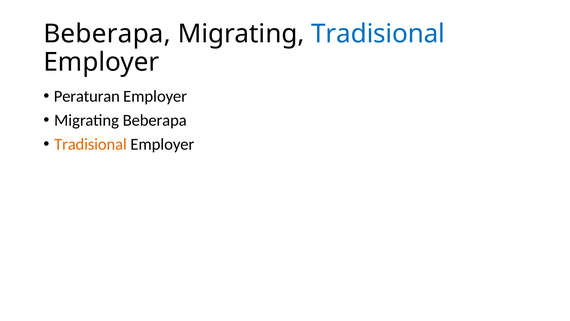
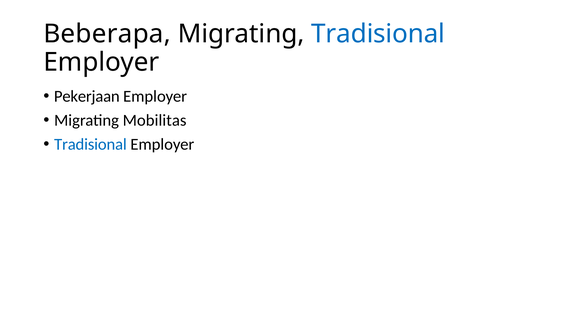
Peraturan: Peraturan -> Pekerjaan (87, 96)
Migrating Beberapa: Beberapa -> Mobilitas (155, 120)
Tradisional colour: orange -> blue (90, 144)
